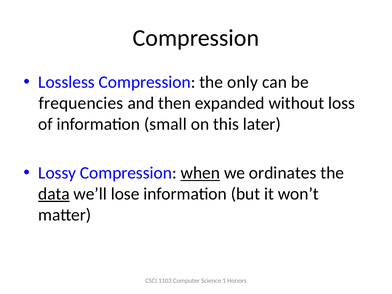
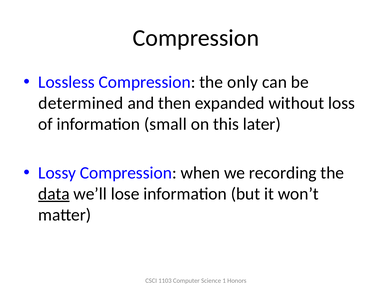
frequencies: frequencies -> determined (81, 103)
when underline: present -> none (200, 173)
ordinates: ordinates -> recording (283, 173)
